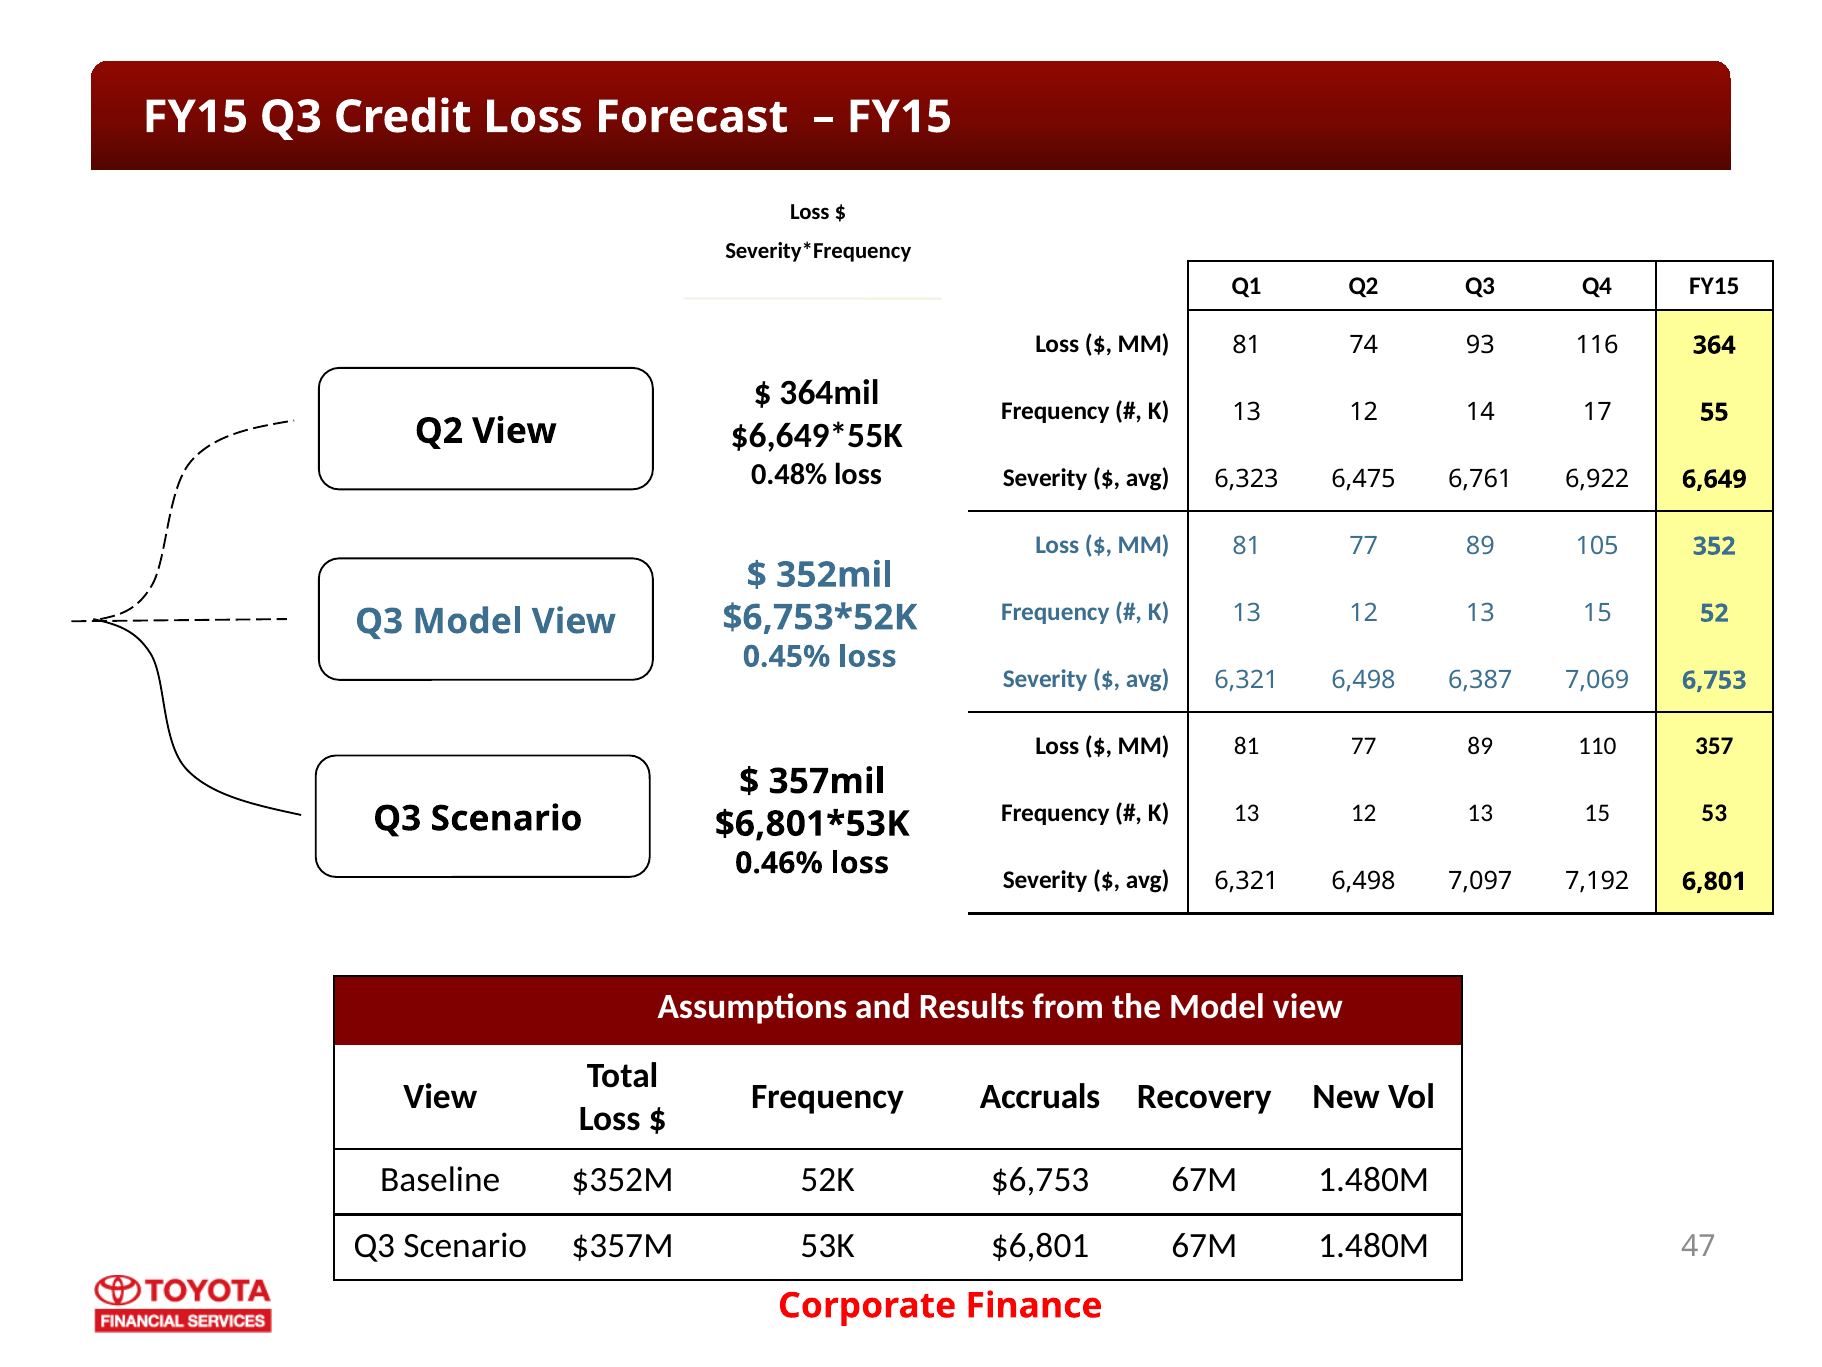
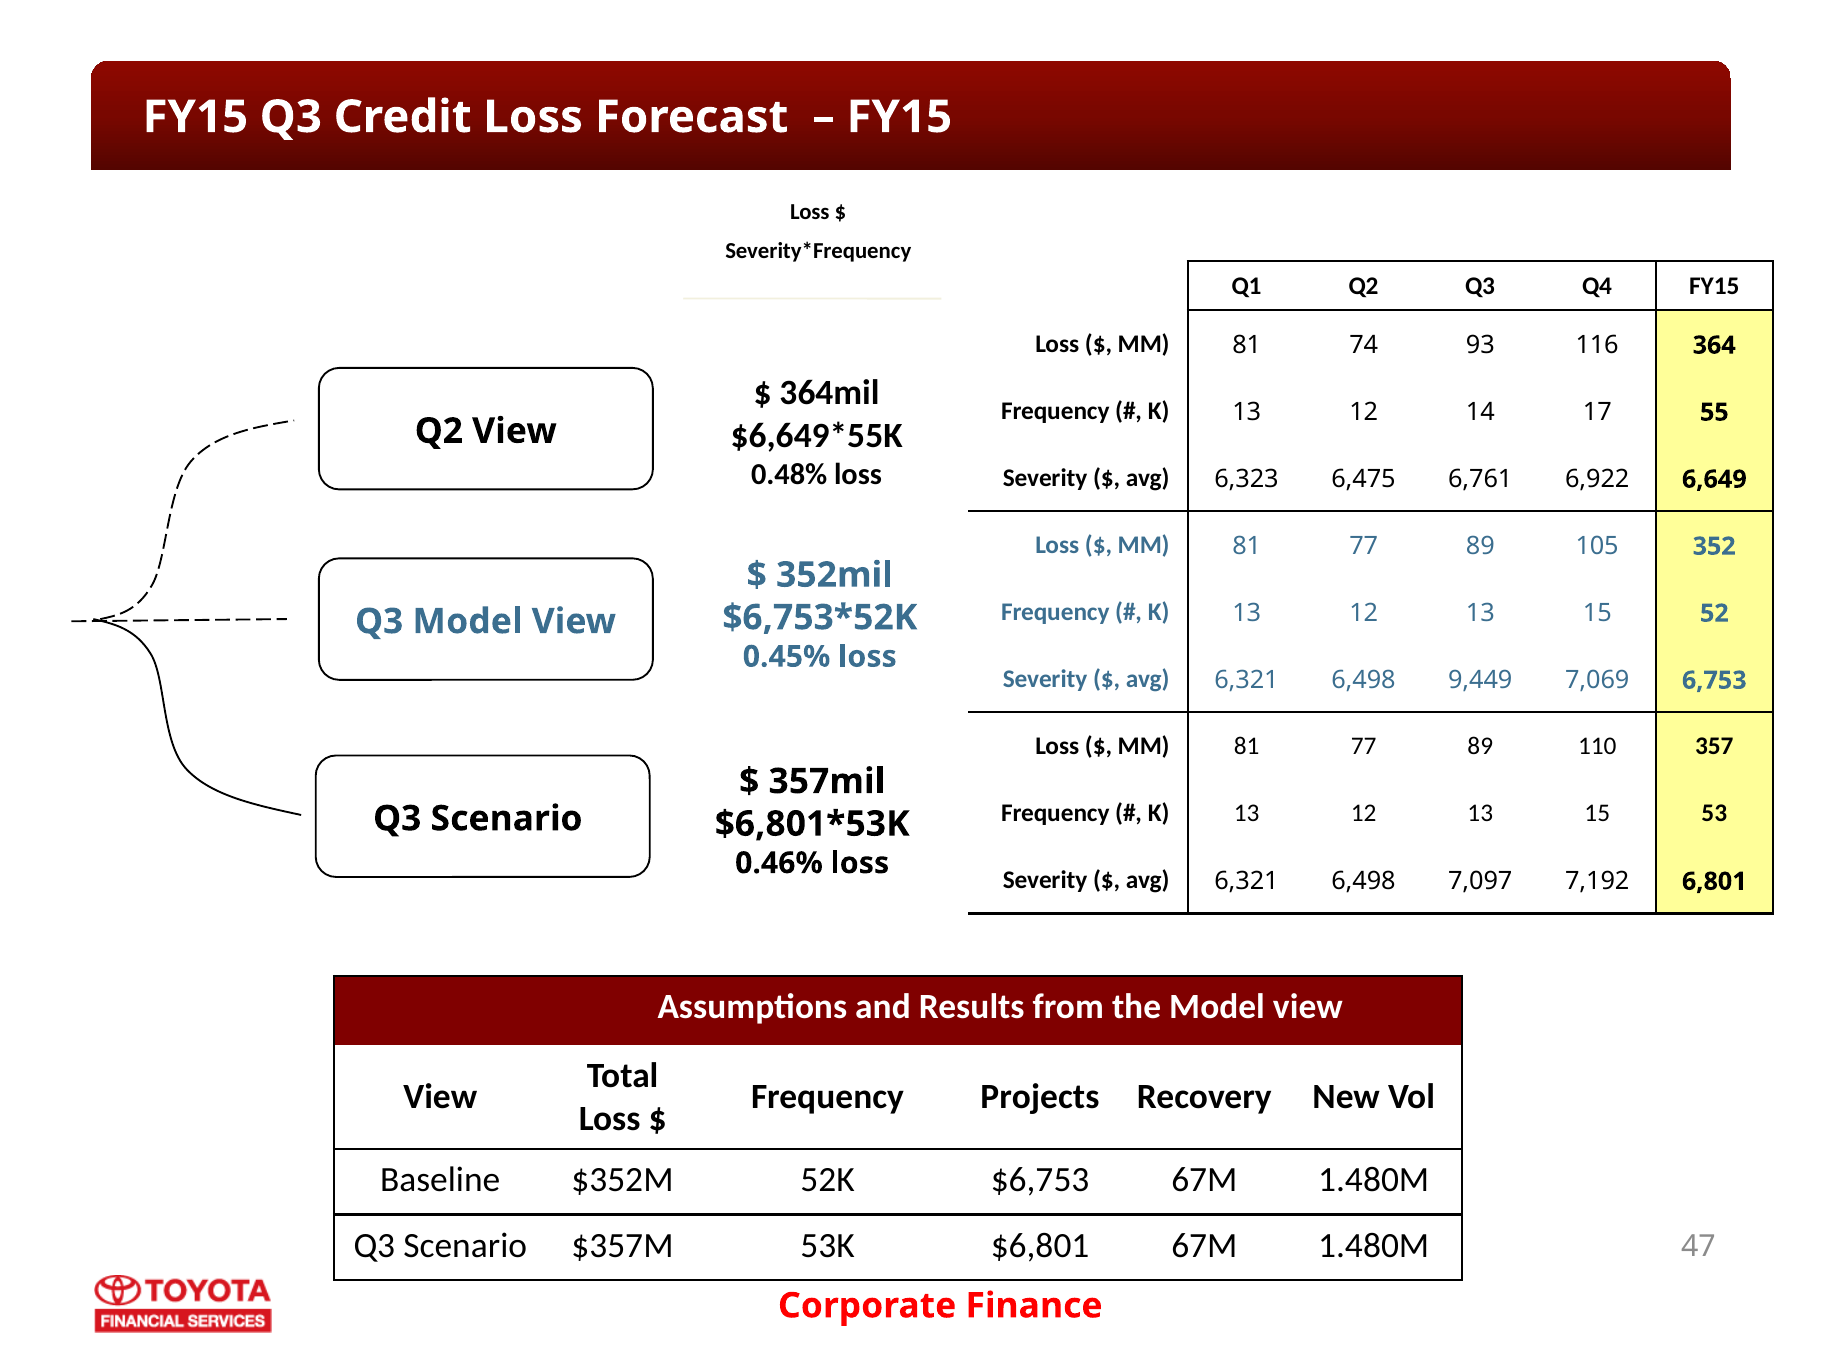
6,387: 6,387 -> 9,449 (1480, 680)
Accruals: Accruals -> Projects (1040, 1097)
